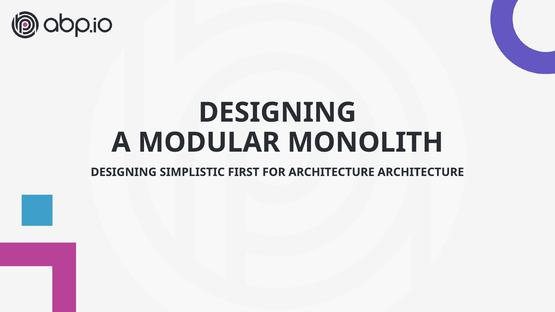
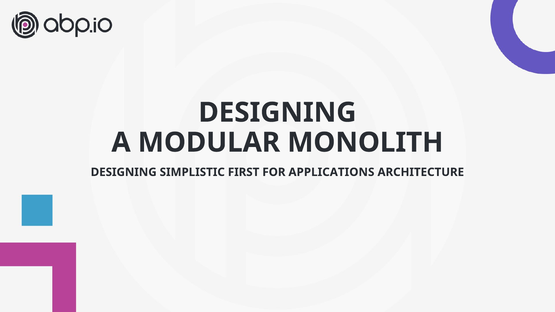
FOR ARCHITECTURE: ARCHITECTURE -> APPLICATIONS (331, 172)
